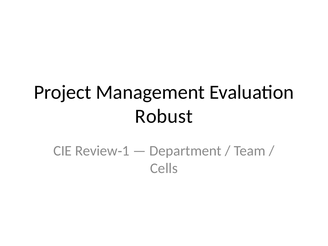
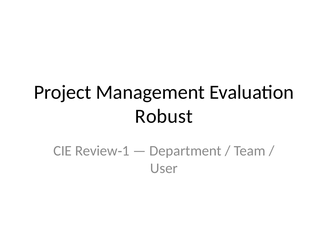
Cells: Cells -> User (164, 168)
